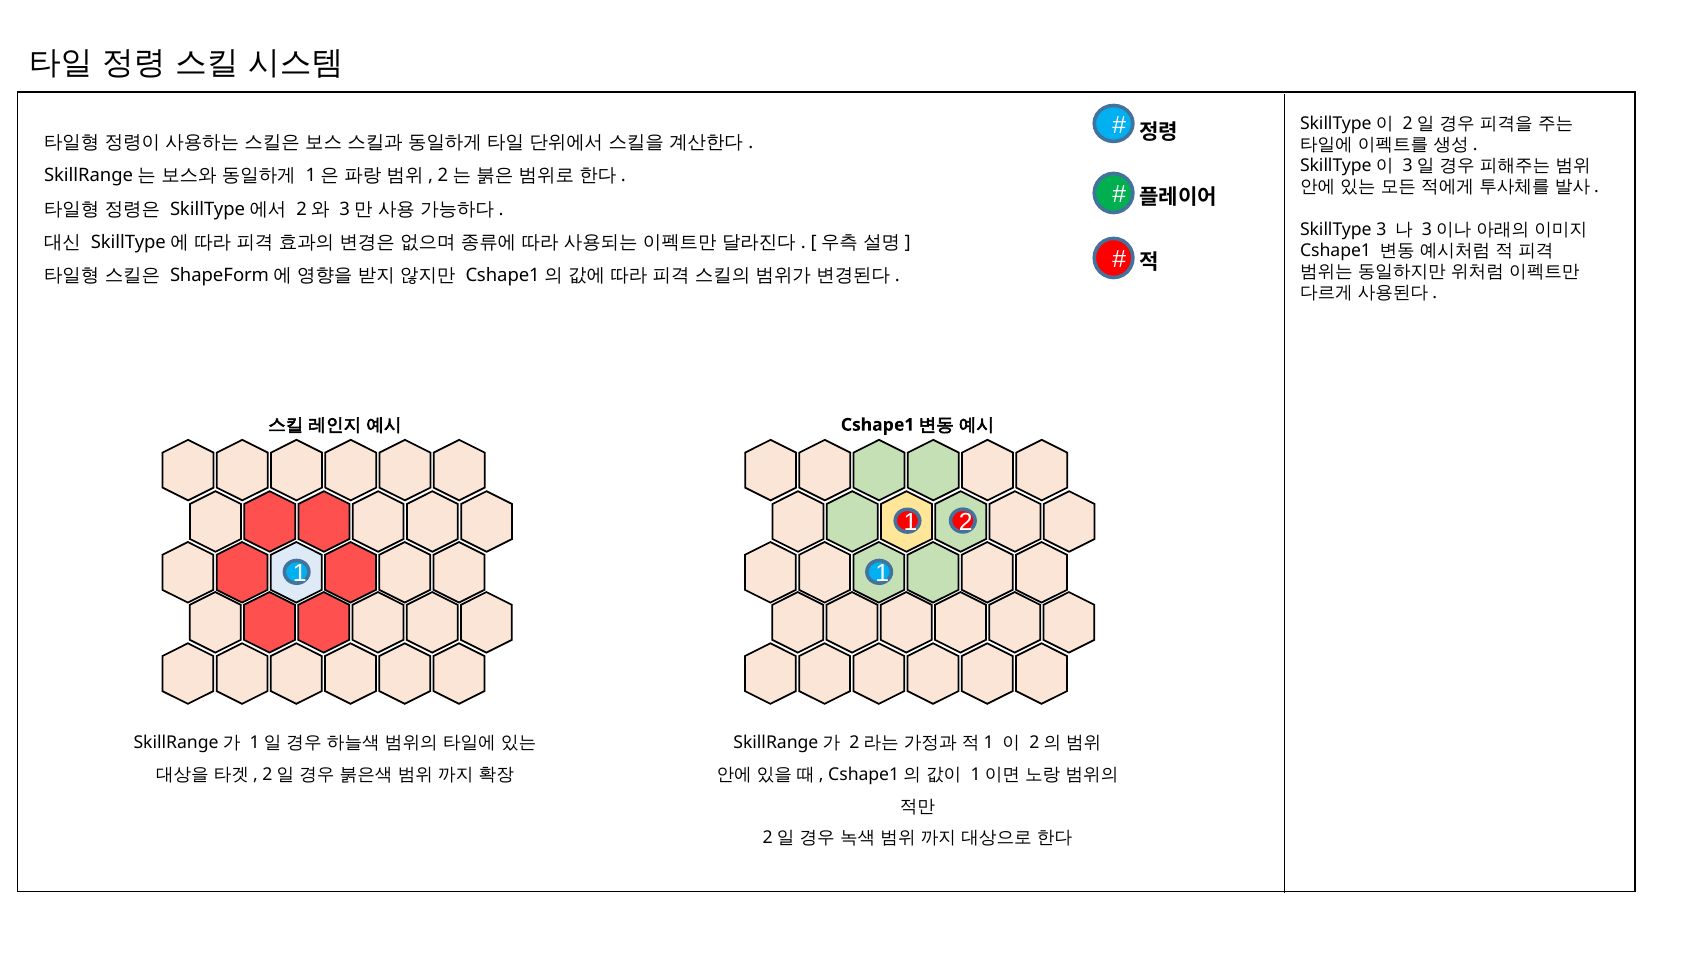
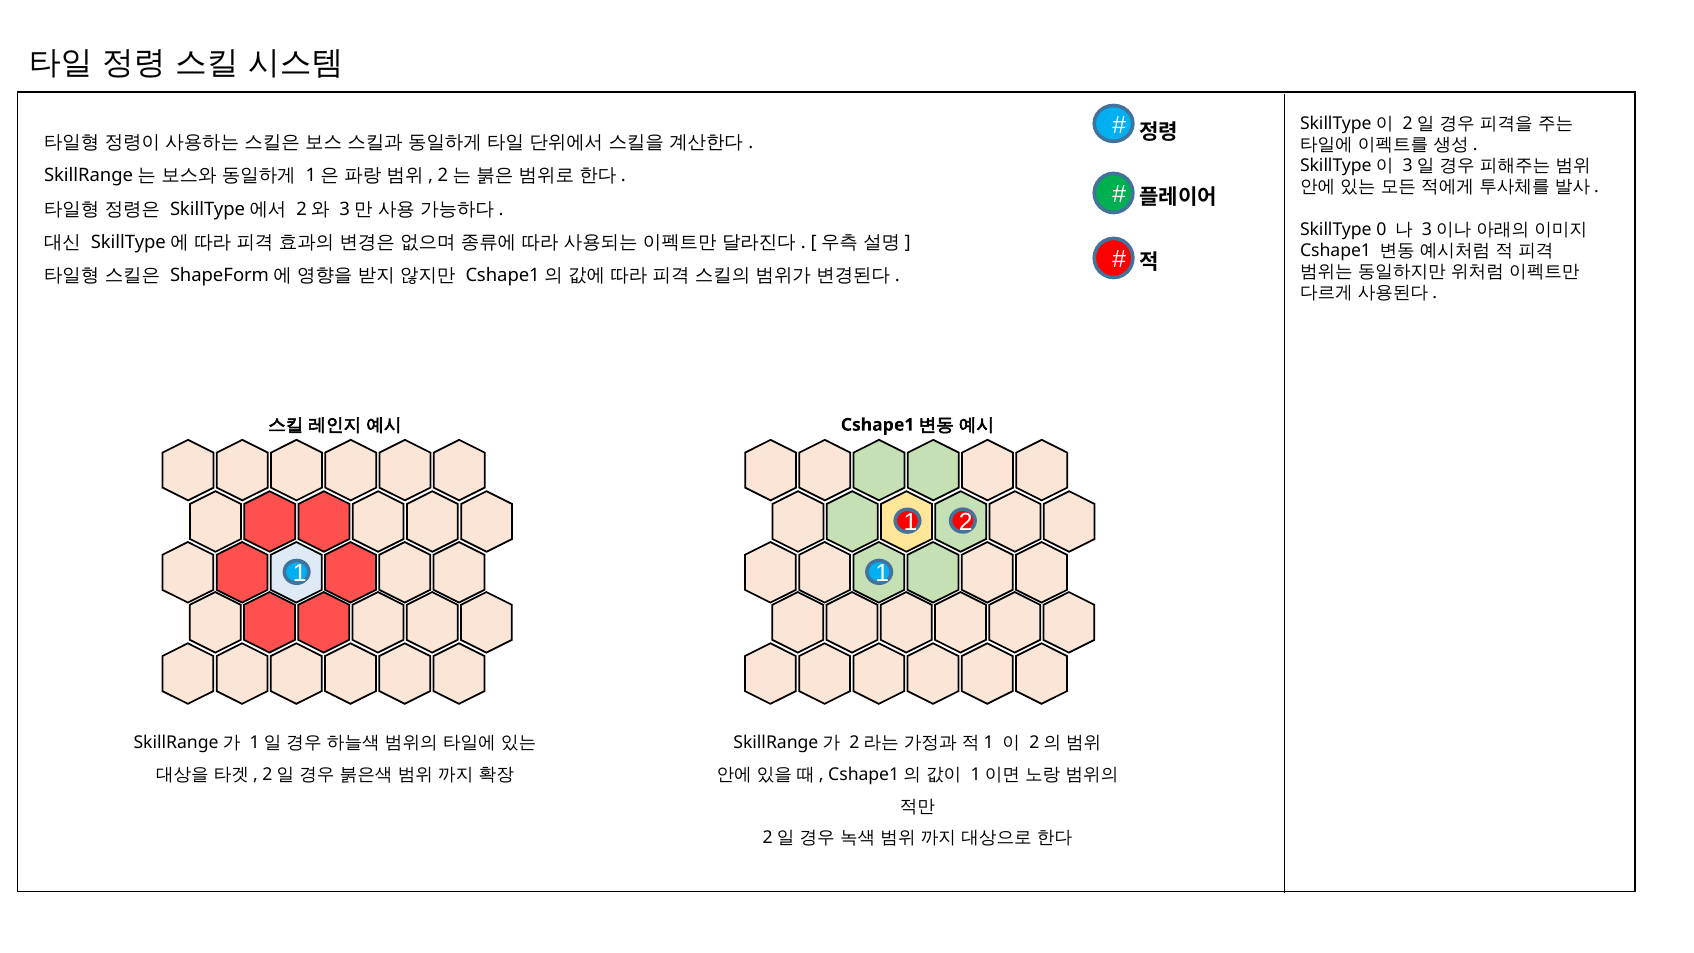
3: 3 -> 0 (1381, 229)
